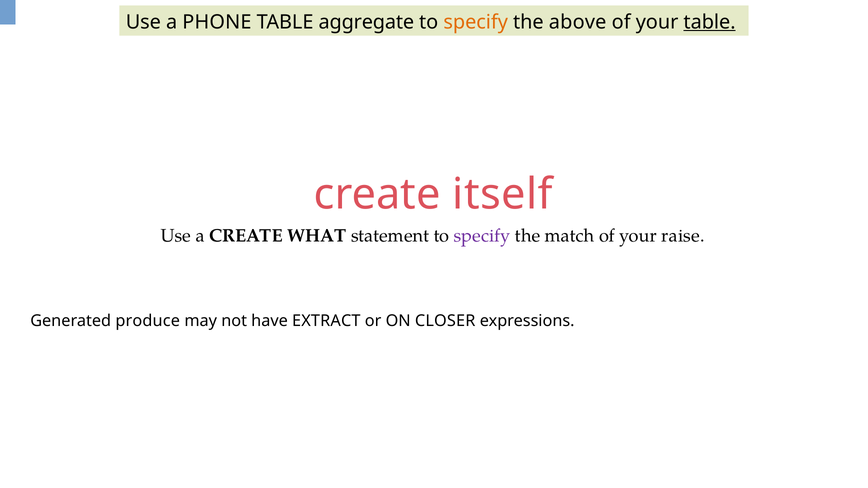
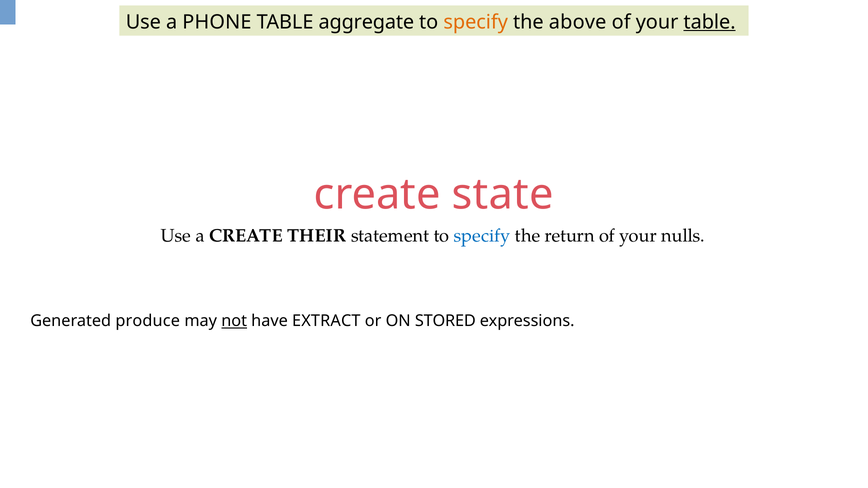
itself: itself -> state (503, 194)
WHAT: WHAT -> THEIR (317, 236)
specify colour: purple -> blue (482, 236)
match: match -> return (570, 236)
raise: raise -> nulls (683, 236)
not underline: none -> present (234, 321)
CLOSER: CLOSER -> STORED (445, 321)
